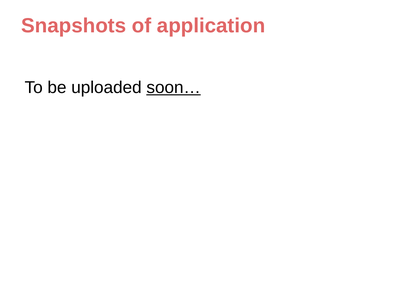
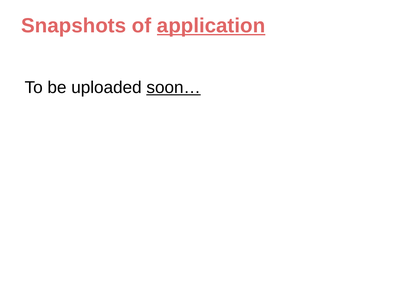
application underline: none -> present (211, 26)
